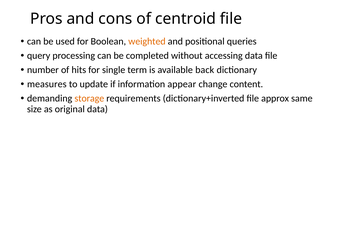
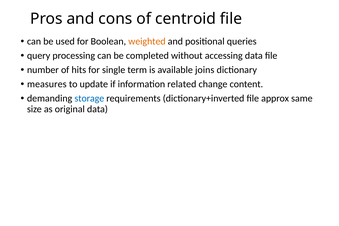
back: back -> joins (205, 70)
appear: appear -> related (182, 84)
storage colour: orange -> blue (89, 98)
